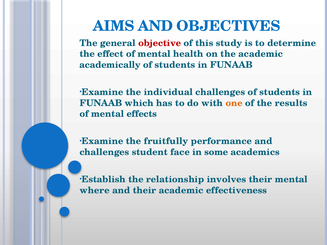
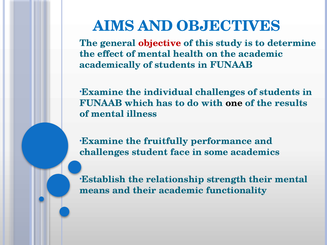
one colour: orange -> black (234, 103)
effects: effects -> illness (142, 114)
involves: involves -> strength (227, 180)
where: where -> means (95, 191)
effectiveness: effectiveness -> functionality (237, 191)
